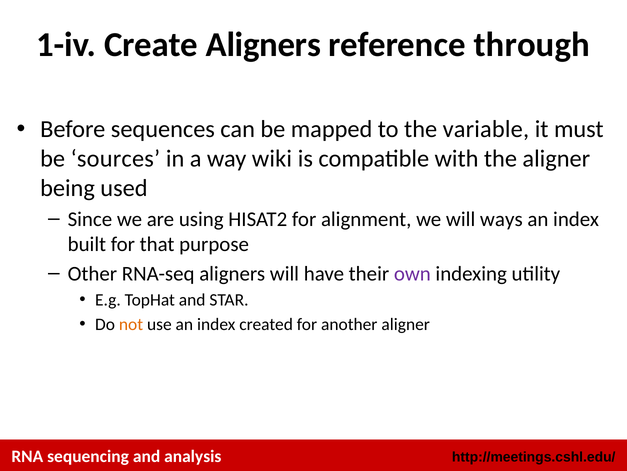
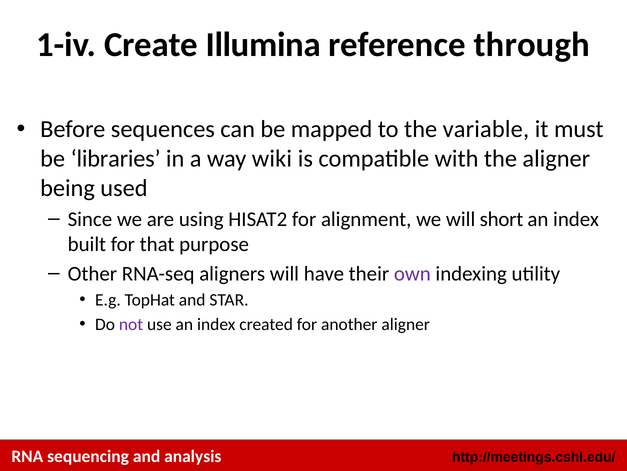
Create Aligners: Aligners -> Illumina (263, 45)
sources: sources -> libraries (116, 158)
ways: ways -> short (501, 219)
not colour: orange -> purple (131, 324)
